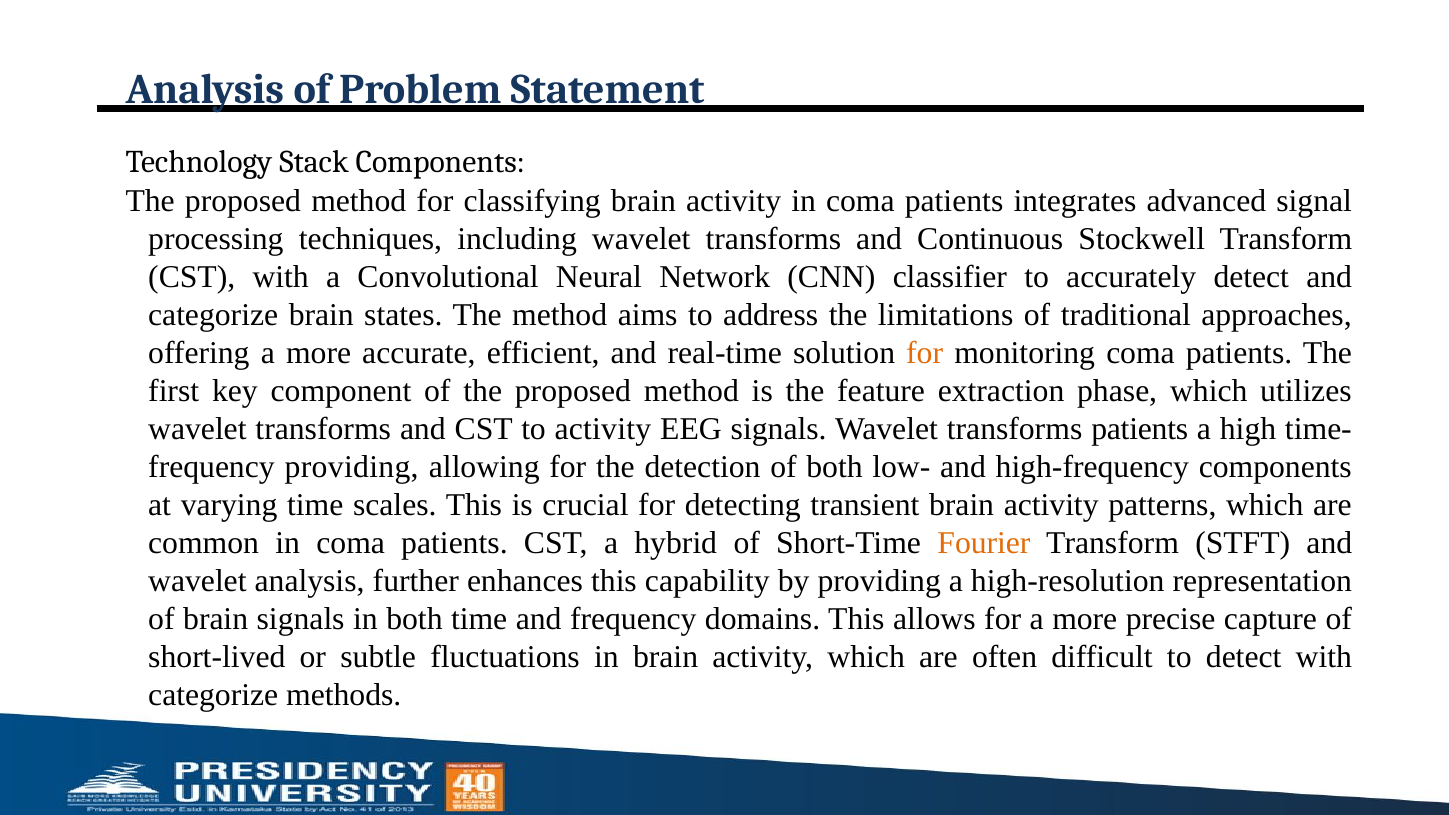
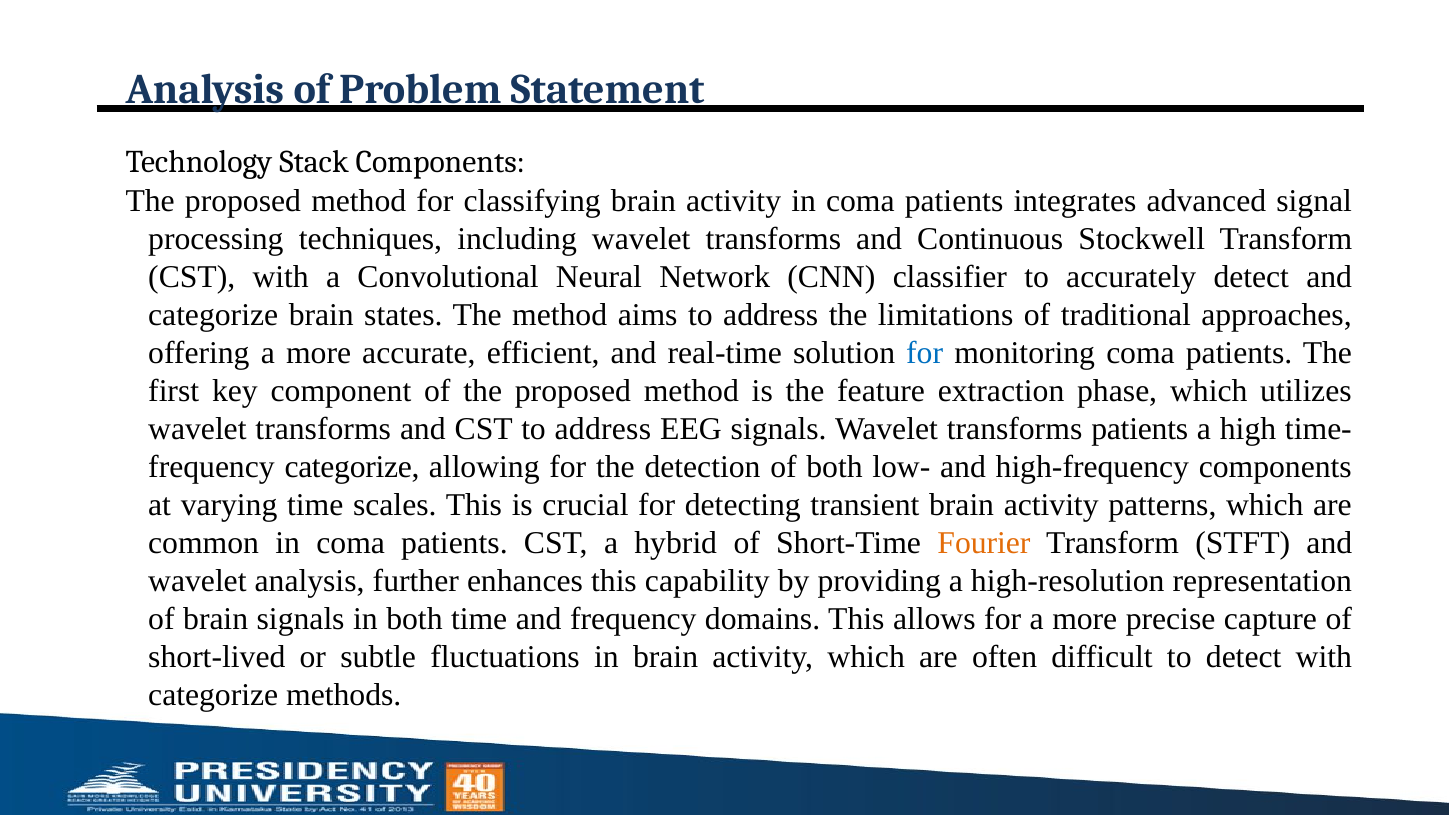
for colour: orange -> blue (925, 353)
CST to activity: activity -> address (603, 429)
frequency providing: providing -> categorize (352, 467)
